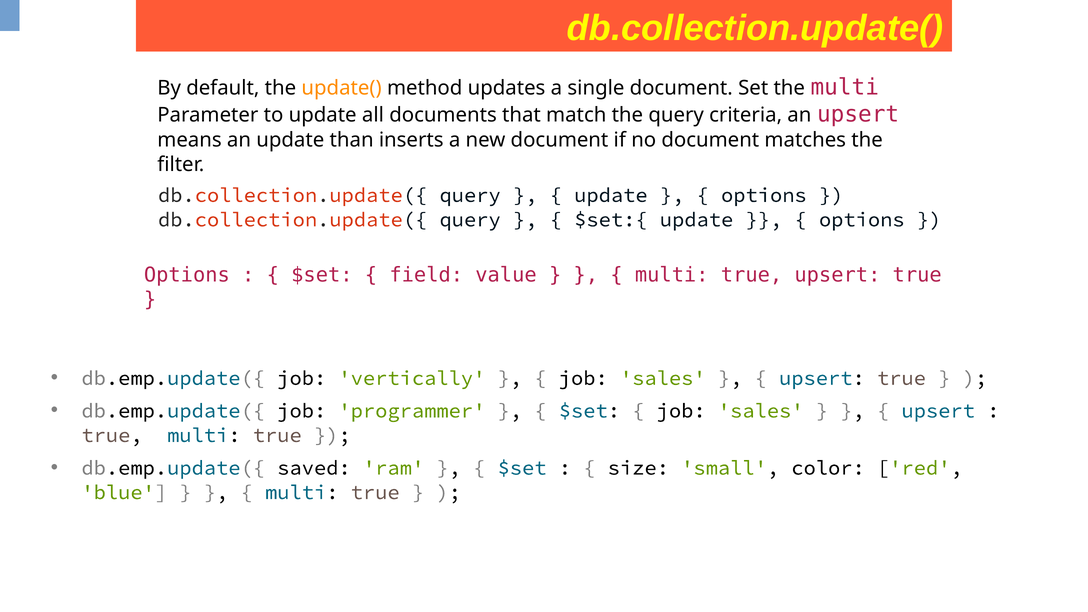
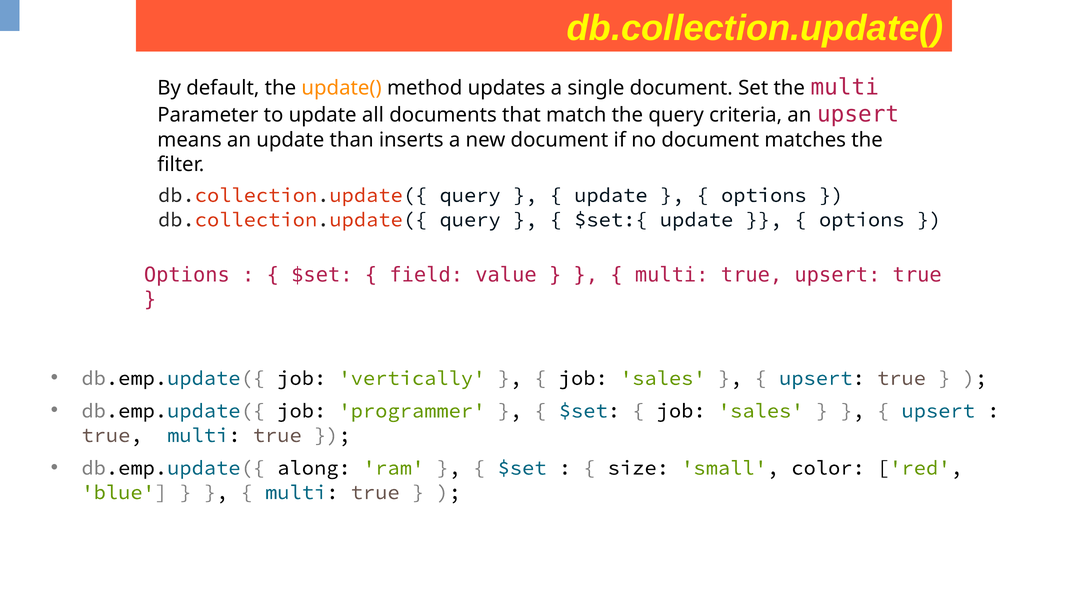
saved: saved -> along (314, 468)
